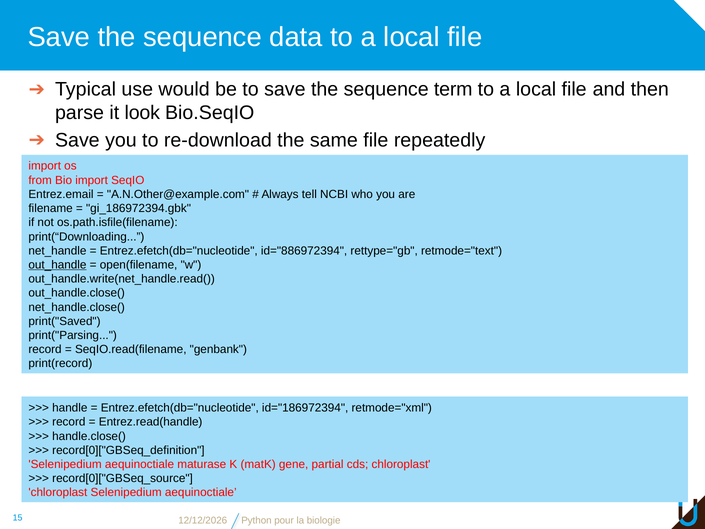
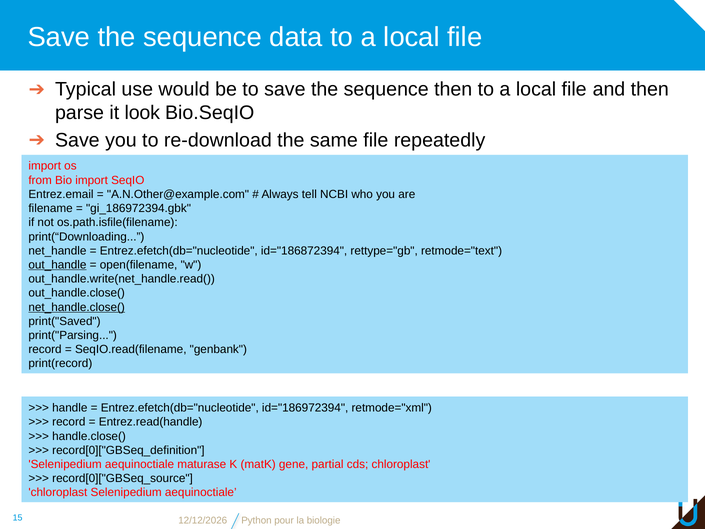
sequence term: term -> then (453, 89)
id="886972394: id="886972394 -> id="186872394 (304, 251)
net_handle.close( underline: none -> present (77, 307)
